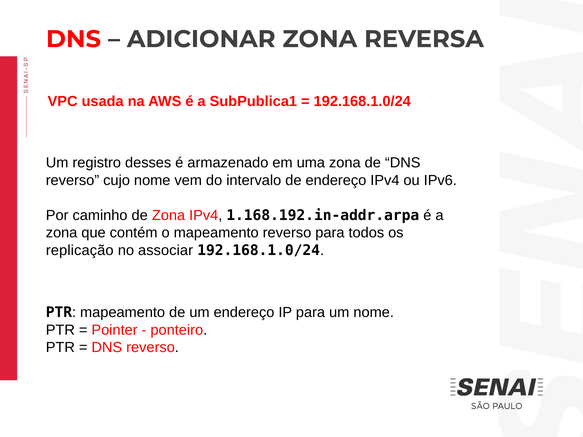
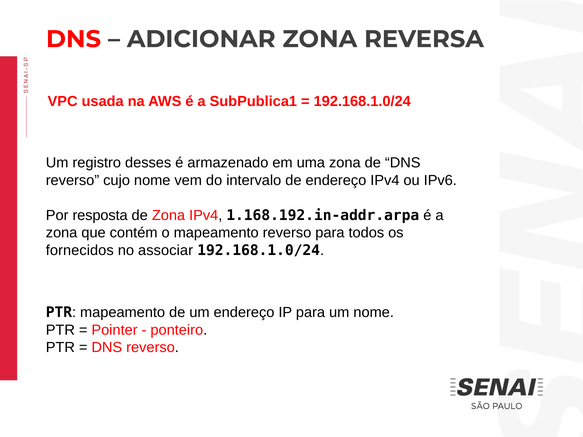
caminho: caminho -> resposta (100, 215)
replicação: replicação -> fornecidos (80, 250)
